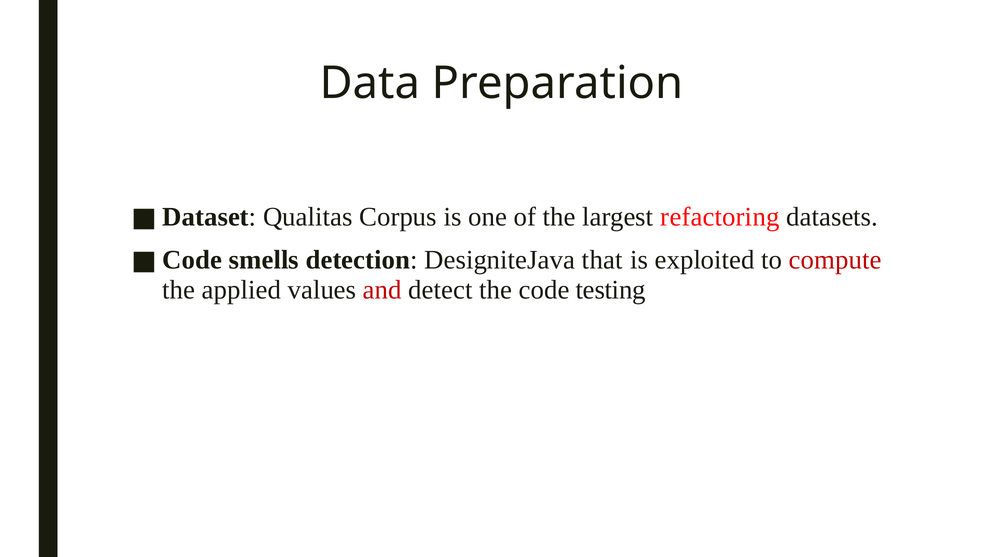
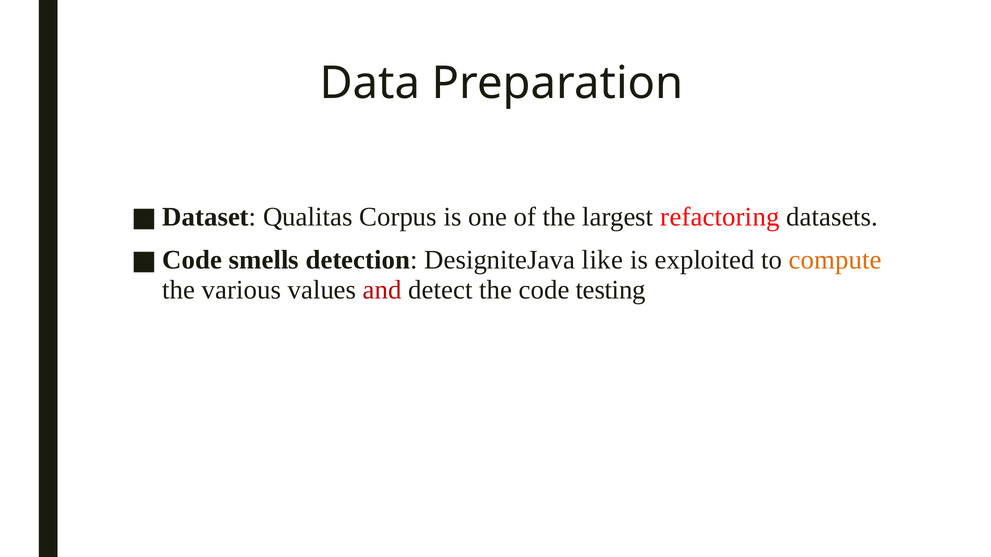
that: that -> like (602, 260)
compute colour: red -> orange (835, 260)
applied: applied -> various (241, 290)
